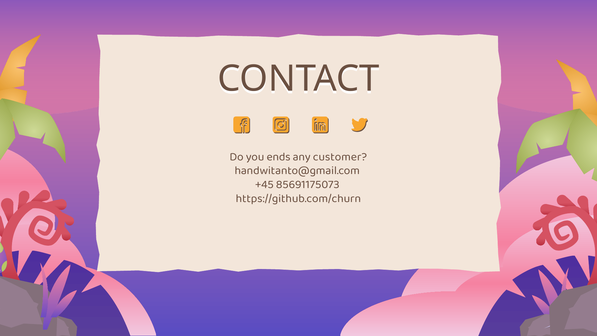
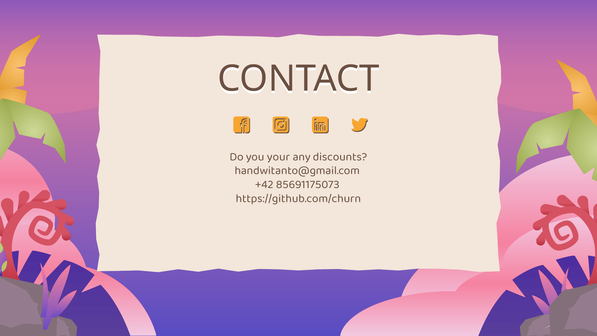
ends: ends -> your (278, 156)
customer: customer -> discounts (340, 156)
+45: +45 -> +42 (264, 184)
